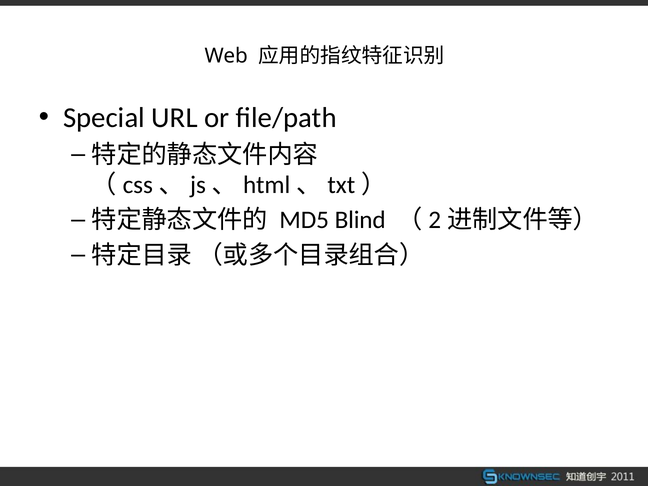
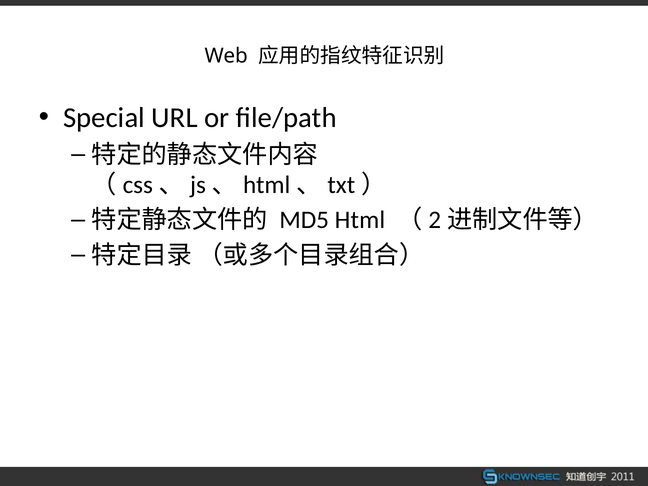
Blind: Blind -> Html (360, 220)
